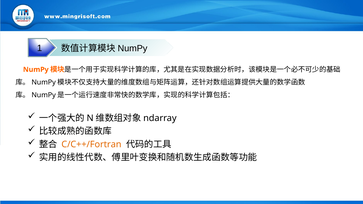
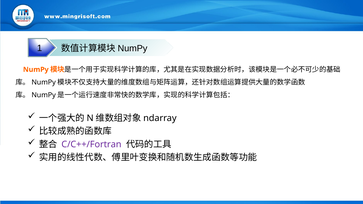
C/C++/Fortran colour: orange -> purple (91, 144)
